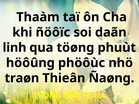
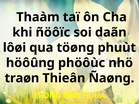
linh: linh -> lôøi (15, 48)
